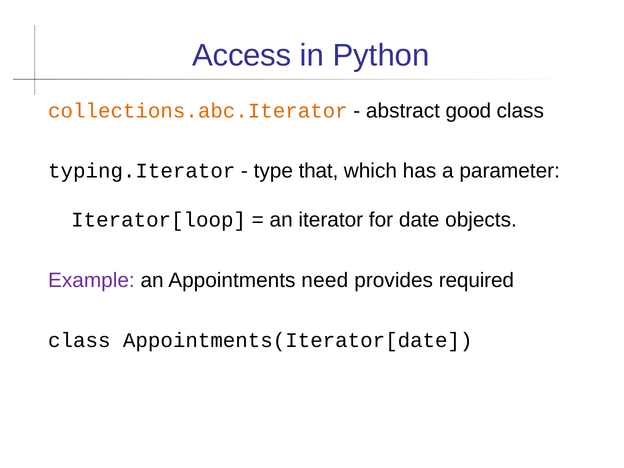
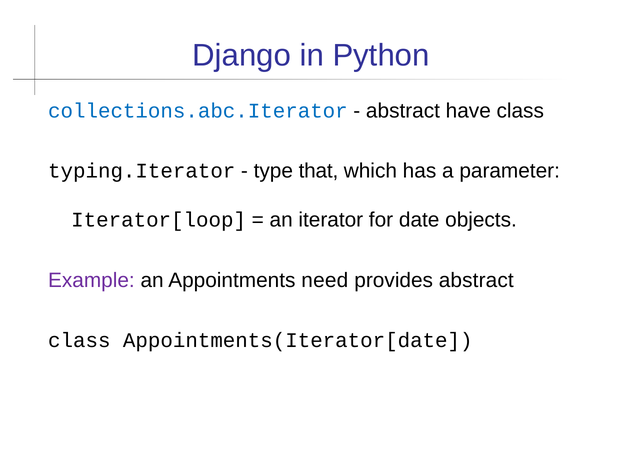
Access: Access -> Django (242, 55)
collections.abc.Iterator colour: orange -> blue (198, 111)
good: good -> have (468, 111)
provides required: required -> abstract (476, 280)
